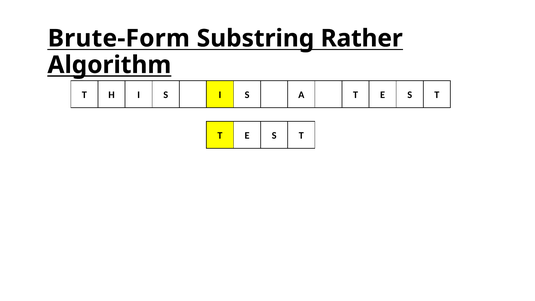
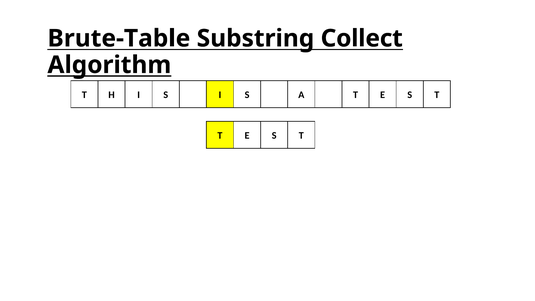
Brute-Form: Brute-Form -> Brute-Table (119, 38)
Rather: Rather -> Collect (362, 38)
